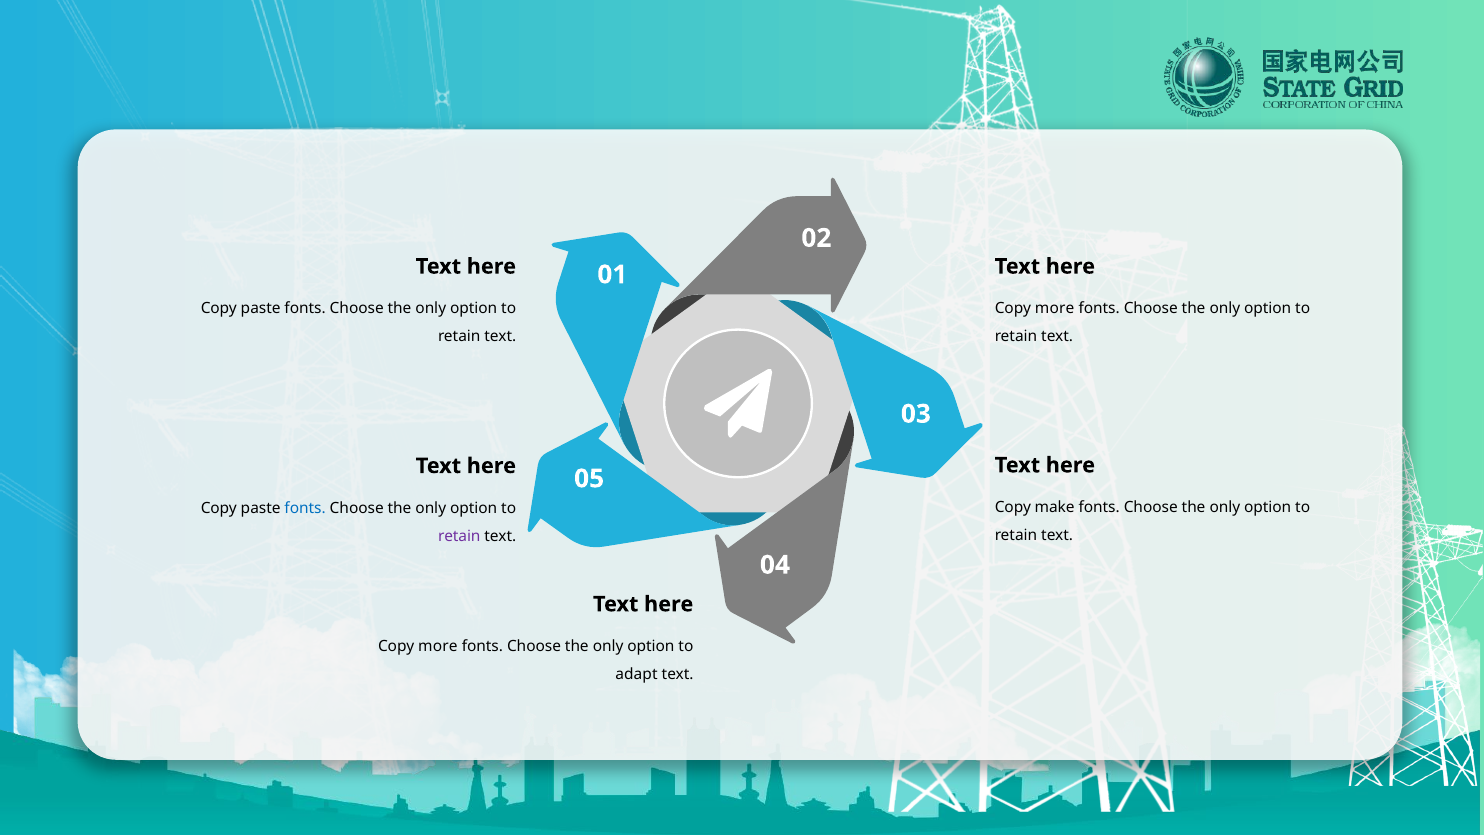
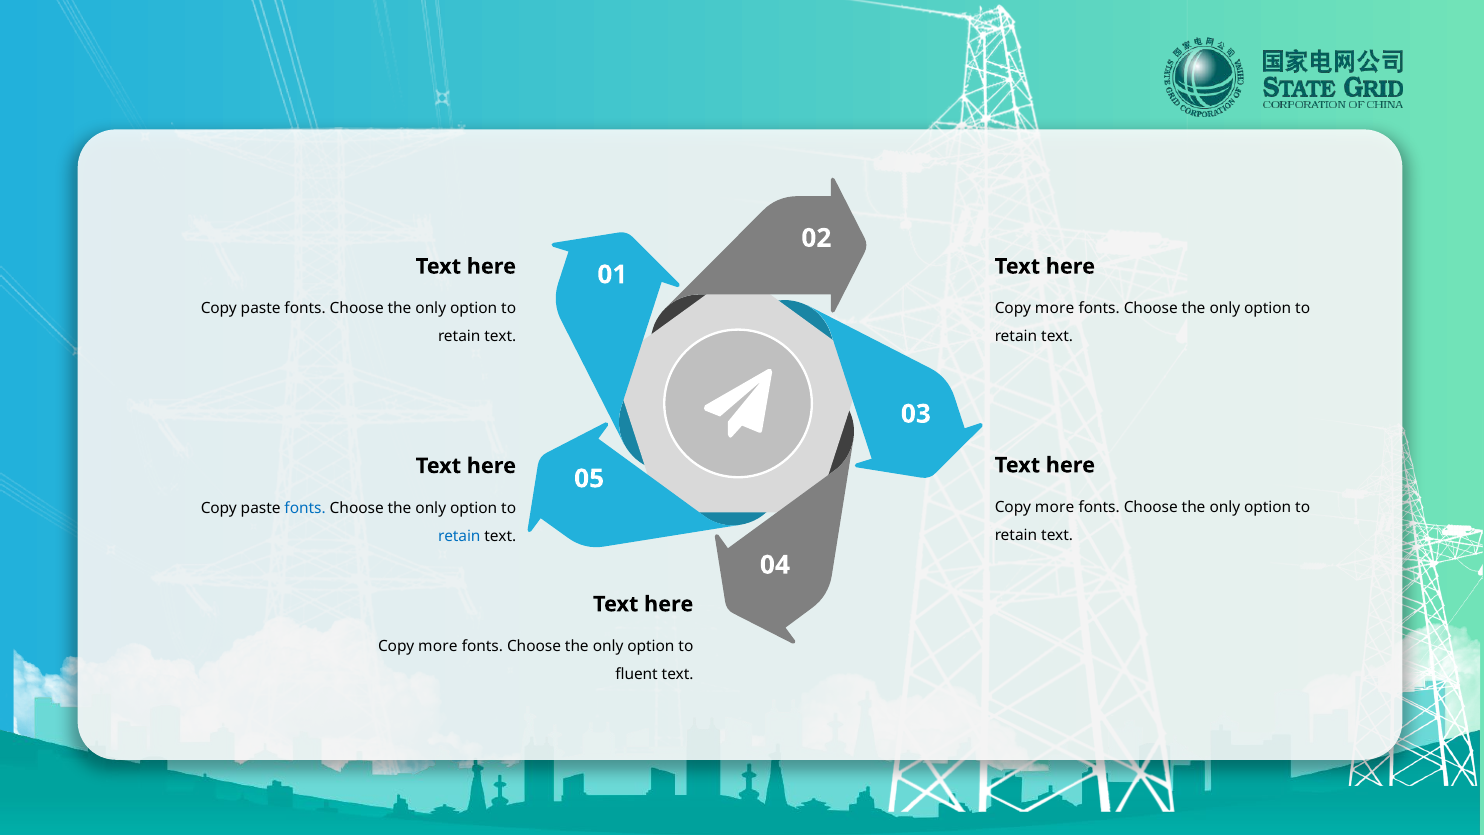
make: make -> more (1055, 508)
retain colour: purple -> blue (459, 536)
adapt: adapt -> fluent (637, 674)
